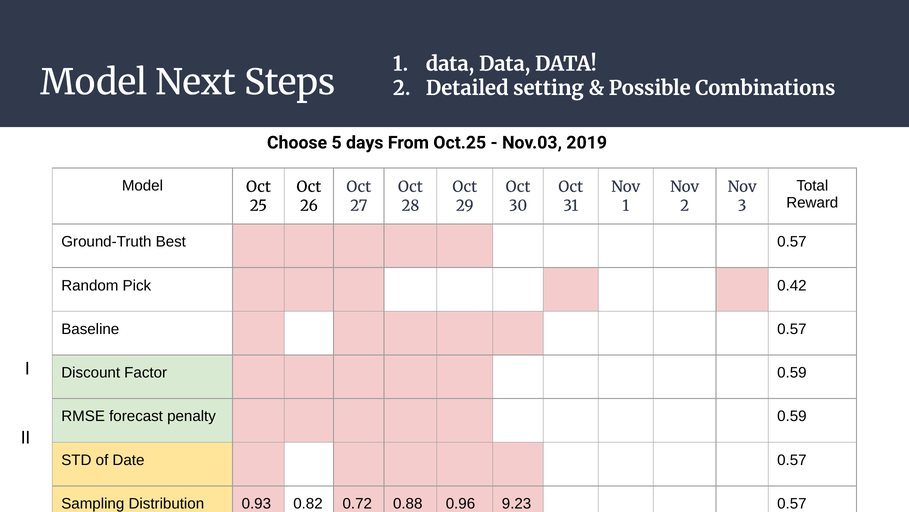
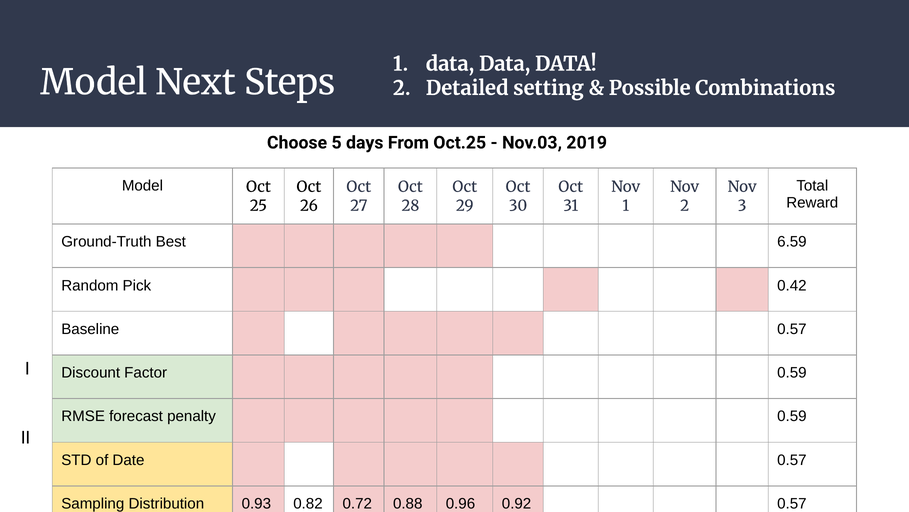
Best 0.57: 0.57 -> 6.59 (792, 242)
9.23: 9.23 -> 0.92 (517, 503)
